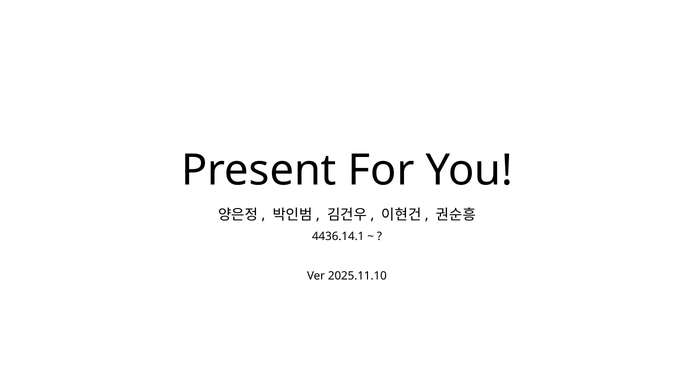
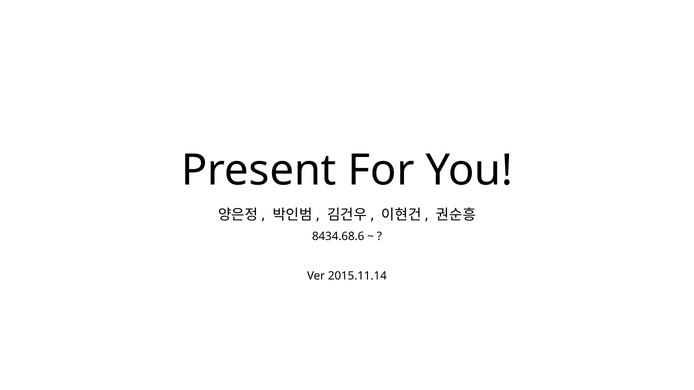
4436.14.1: 4436.14.1 -> 8434.68.6 (338, 237)
2025.11.10: 2025.11.10 -> 2015.11.14 (357, 276)
